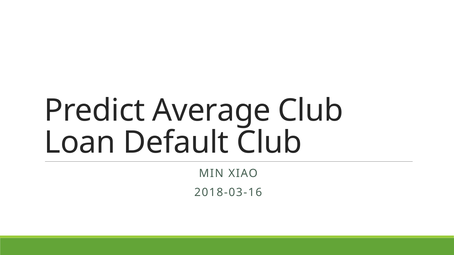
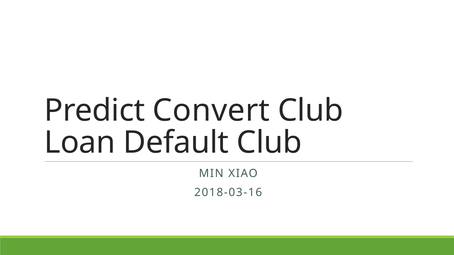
Average: Average -> Convert (211, 111)
